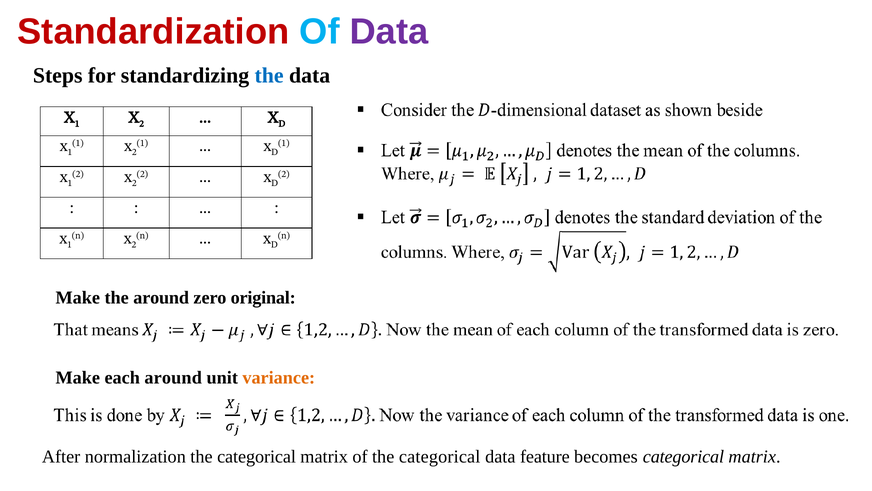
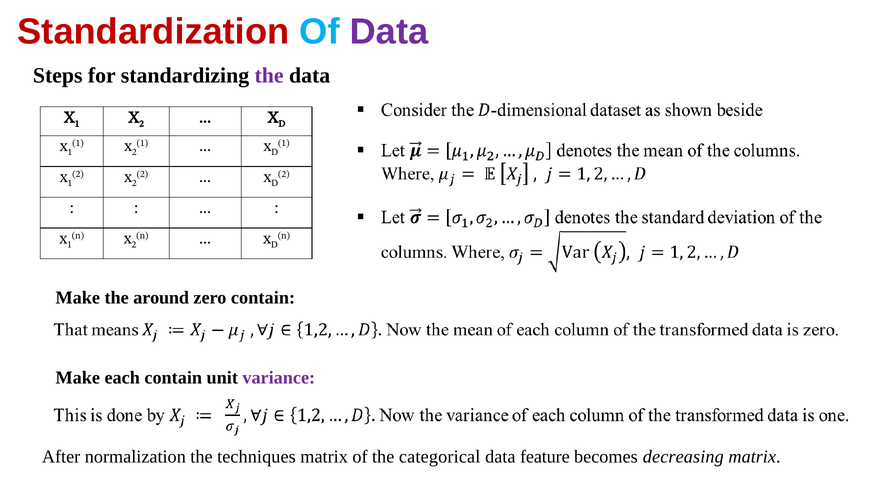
the colour: blue -> purple (269, 76)
zero original: original -> contain (263, 297)
each around: around -> contain (173, 377)
variance colour: orange -> purple (279, 377)
normalization the categorical: categorical -> techniques (256, 456)
becomes categorical: categorical -> decreasing (683, 456)
